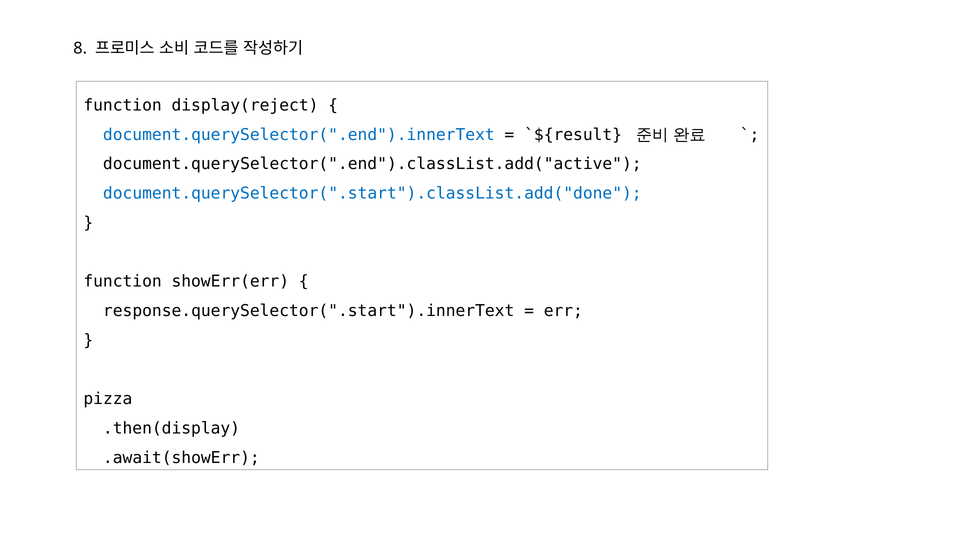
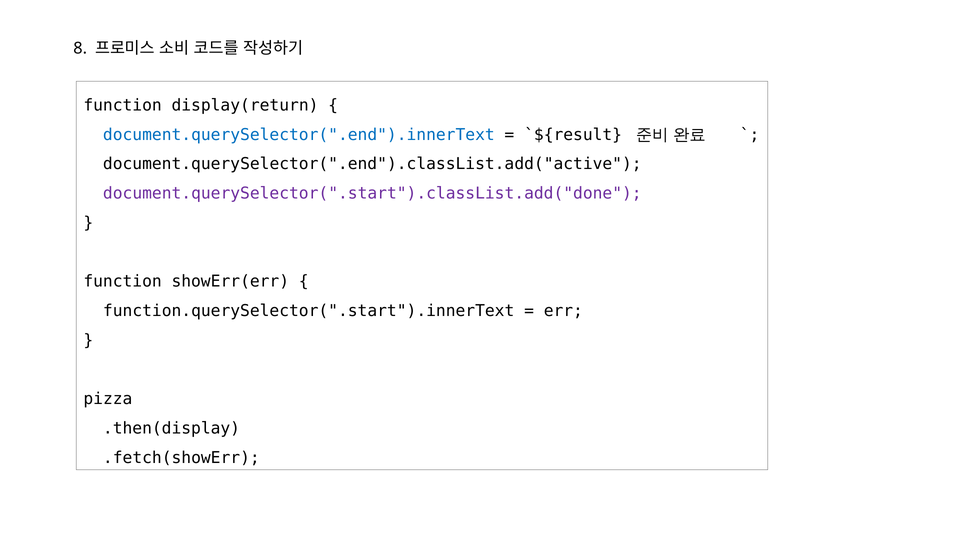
display(reject: display(reject -> display(return (245, 105)
document.querySelector(".start").classList.add("done colour: blue -> purple (372, 193)
response.querySelector(".start").innerText: response.querySelector(".start").innerText -> function.querySelector(".start").innerText (309, 311)
.await(showErr: .await(showErr -> .fetch(showErr (181, 457)
